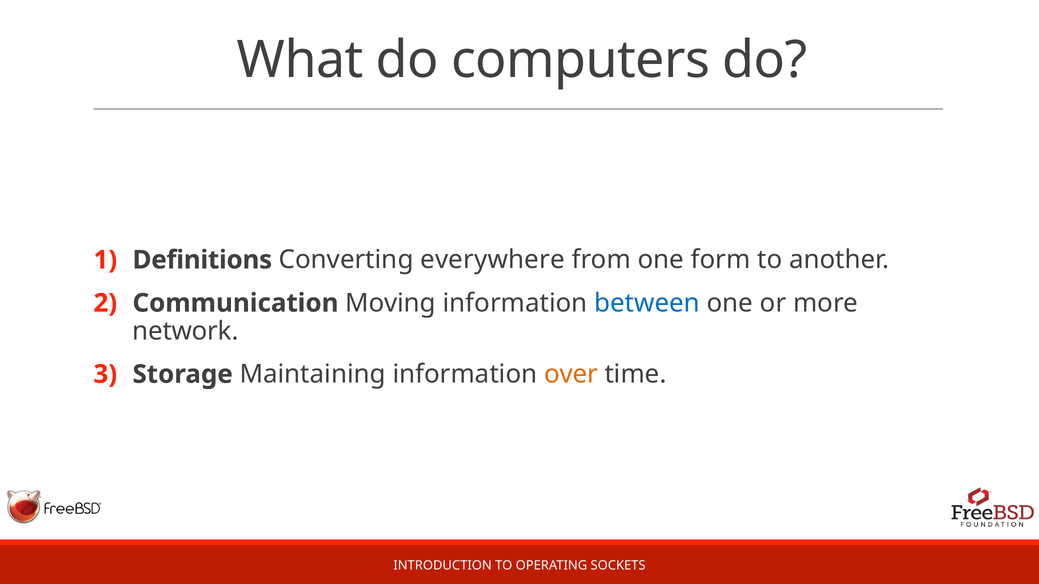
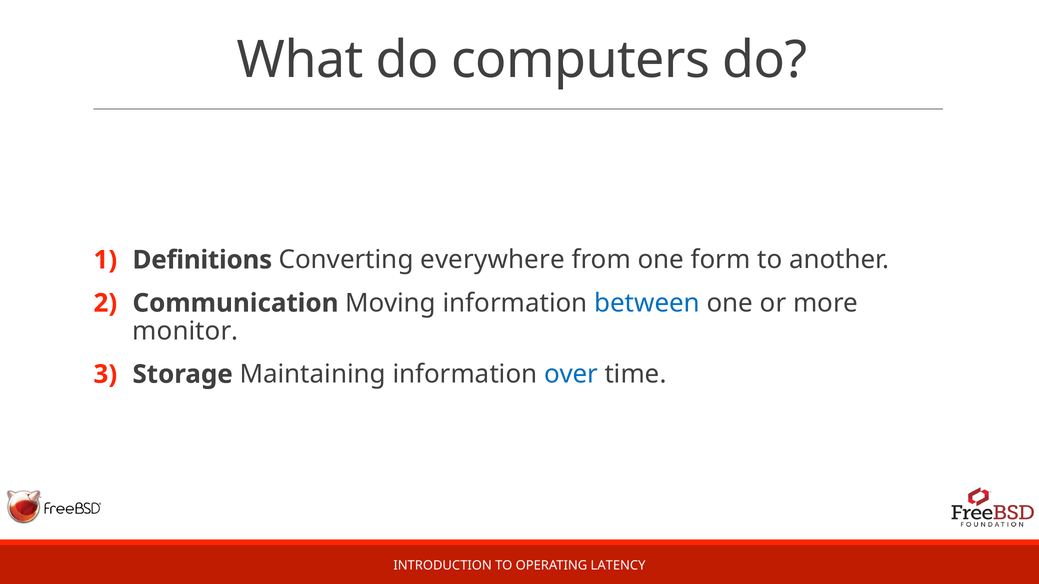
network: network -> monitor (185, 331)
over colour: orange -> blue (571, 375)
SOCKETS: SOCKETS -> LATENCY (618, 566)
